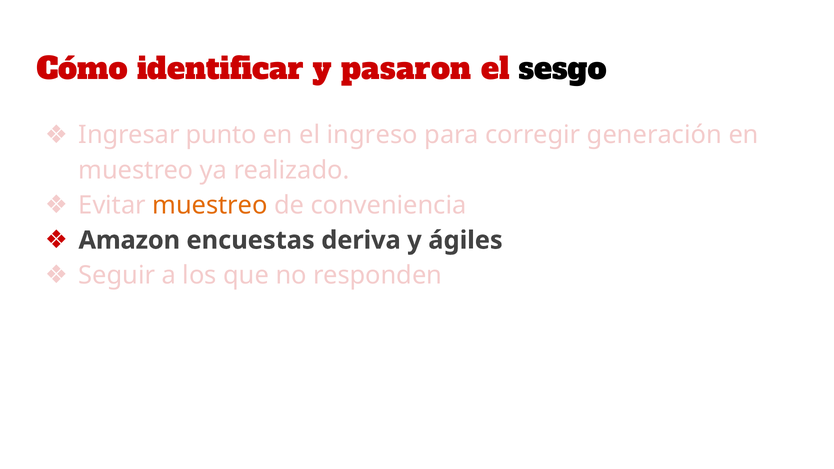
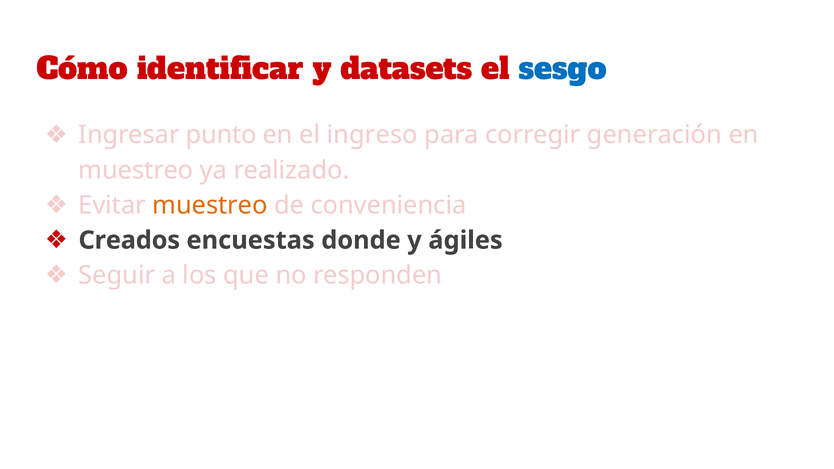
pasaron: pasaron -> datasets (406, 69)
sesgo colour: black -> blue (563, 69)
Amazon: Amazon -> Creados (129, 240)
deriva: deriva -> donde (361, 240)
